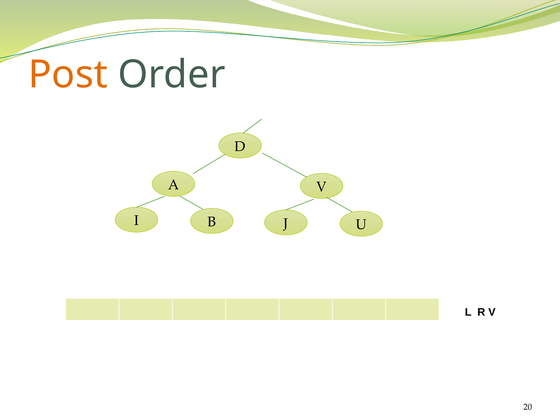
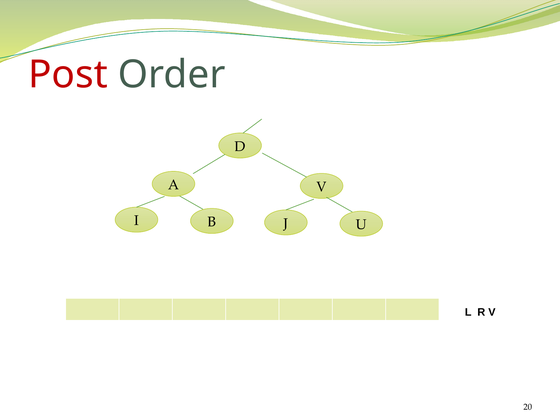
Post colour: orange -> red (68, 75)
